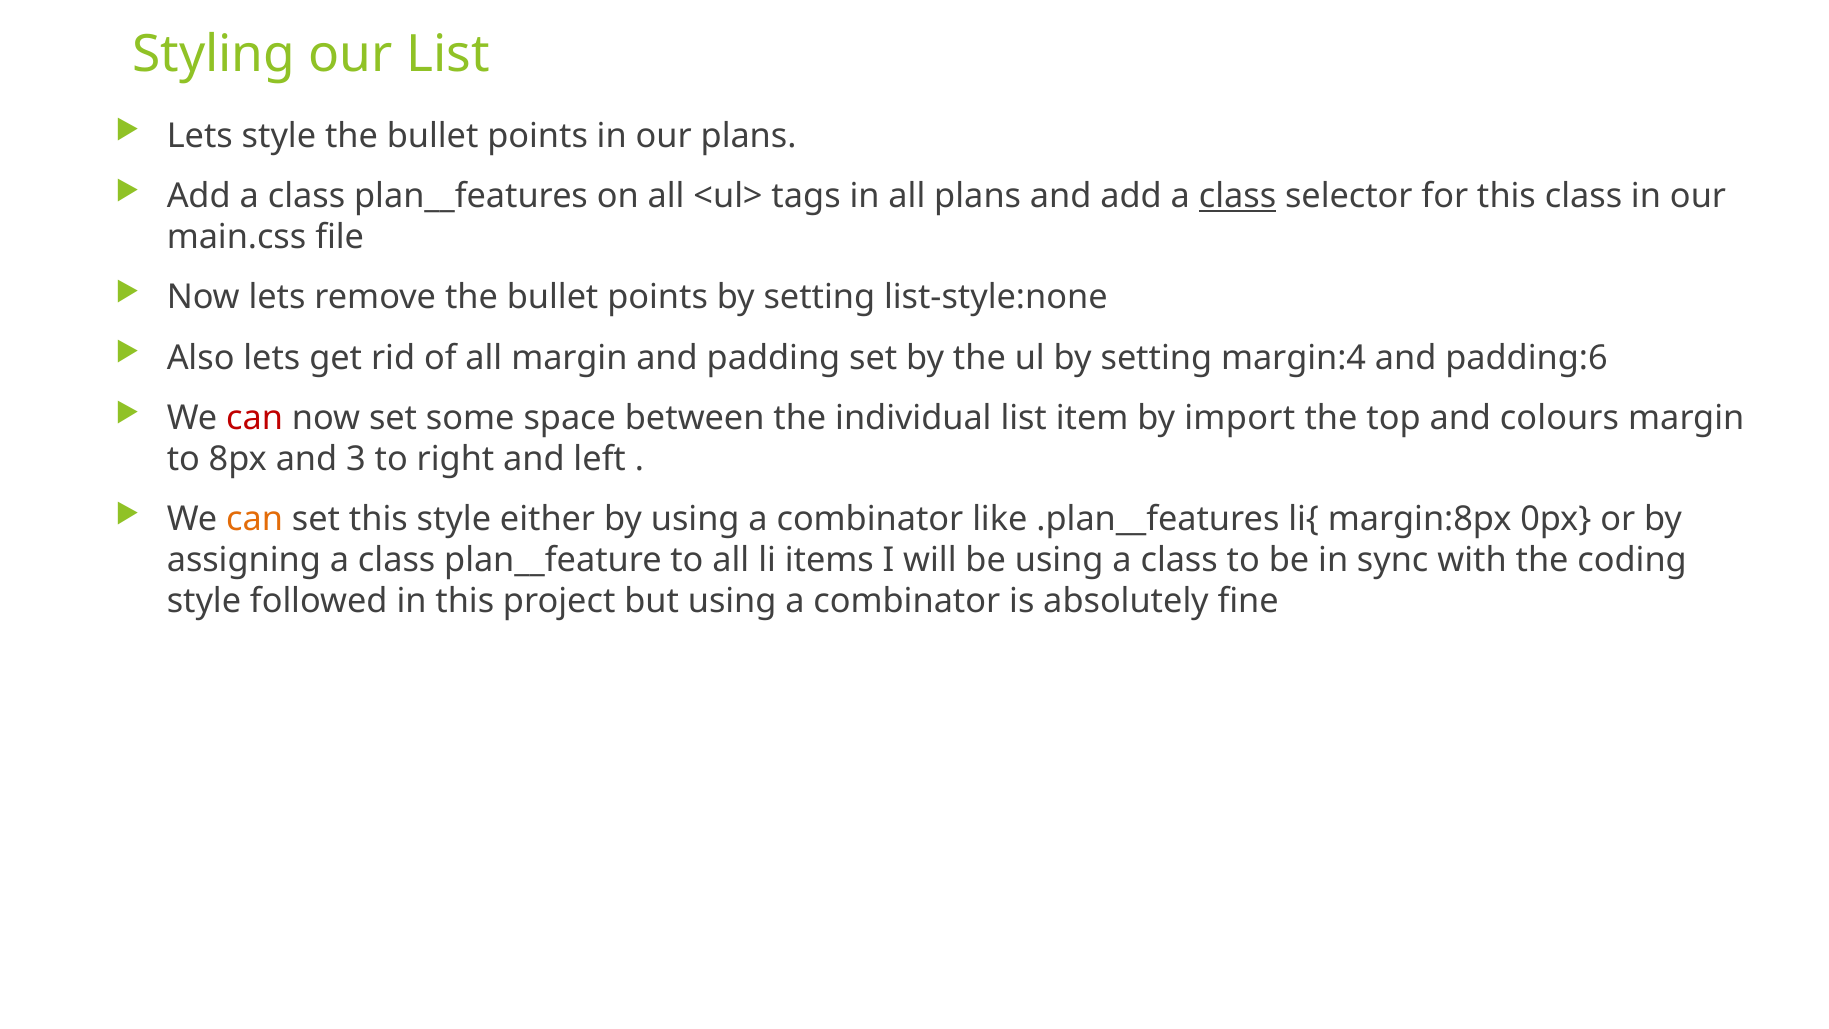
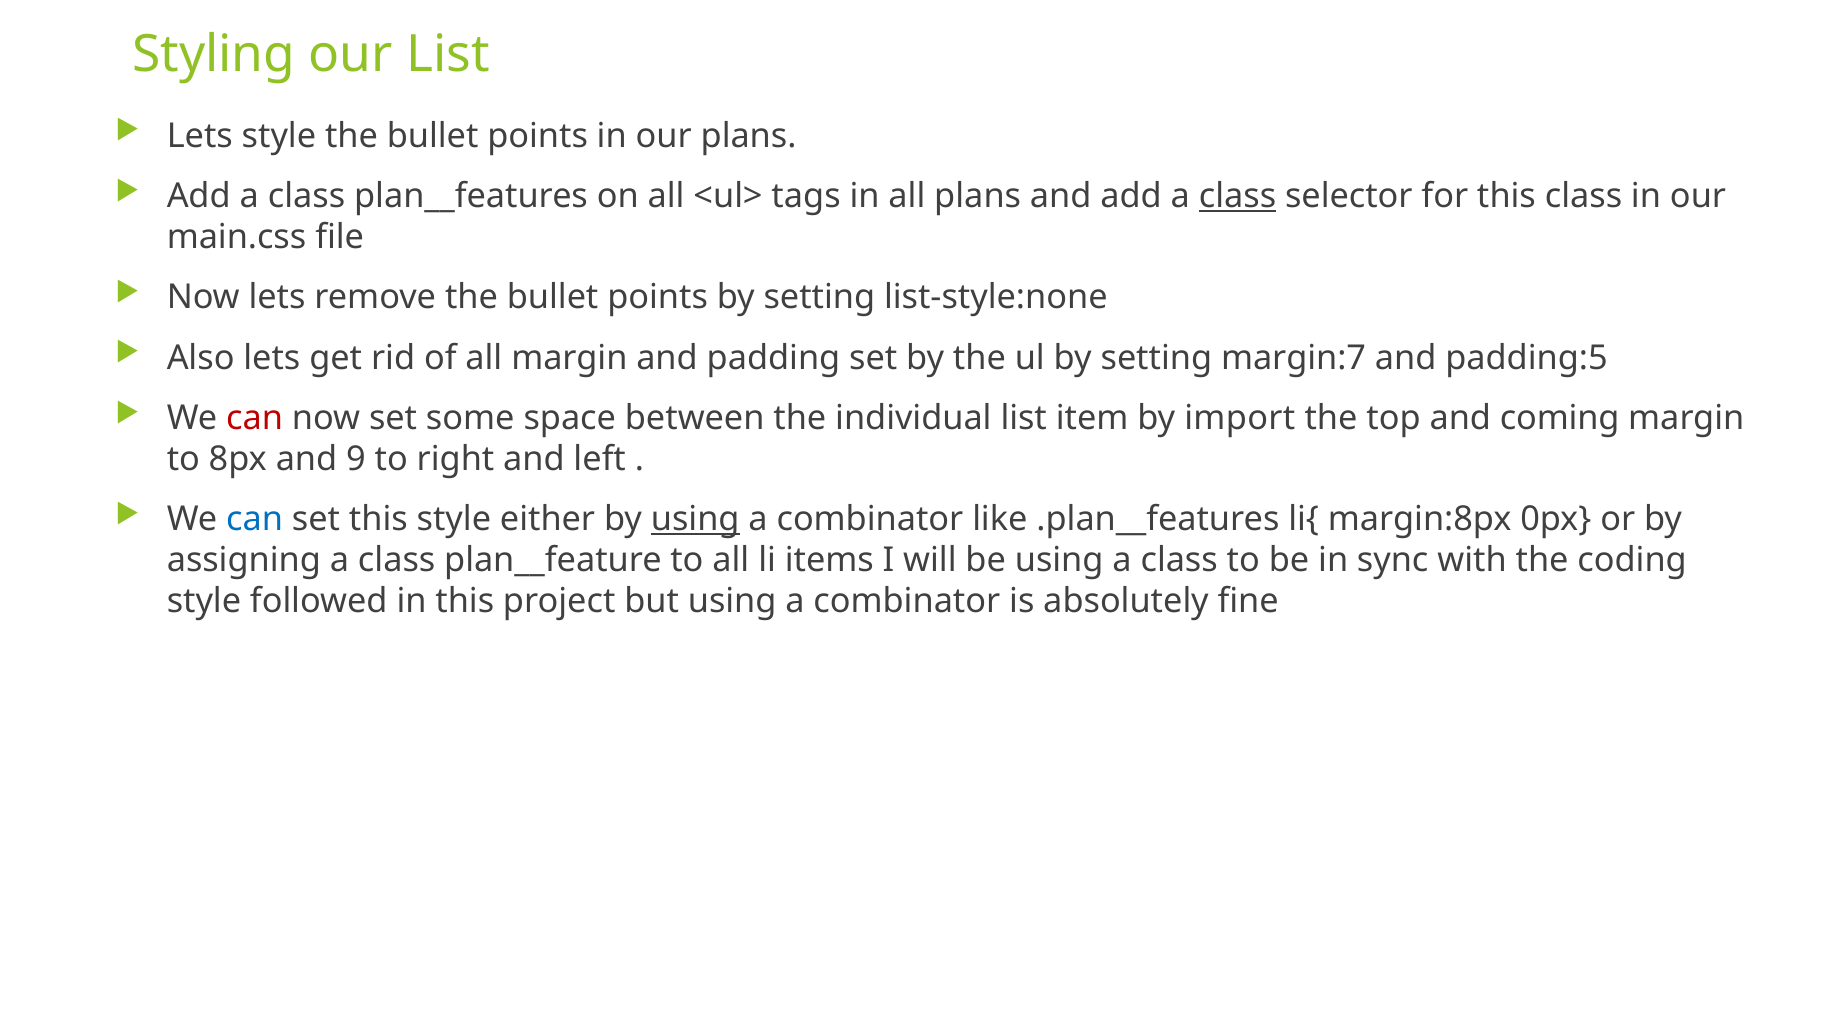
margin:4: margin:4 -> margin:7 (1294, 358)
padding:6: padding:6 -> padding:5 (1527, 358)
colours: colours -> coming (1560, 418)
3: 3 -> 9 (356, 459)
can colour: orange -> blue (255, 519)
using underline: none -> present (695, 519)
